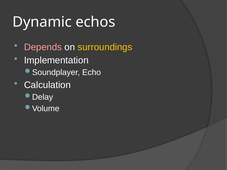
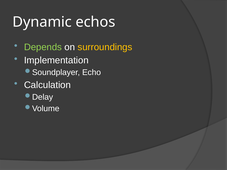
Depends colour: pink -> light green (43, 47)
